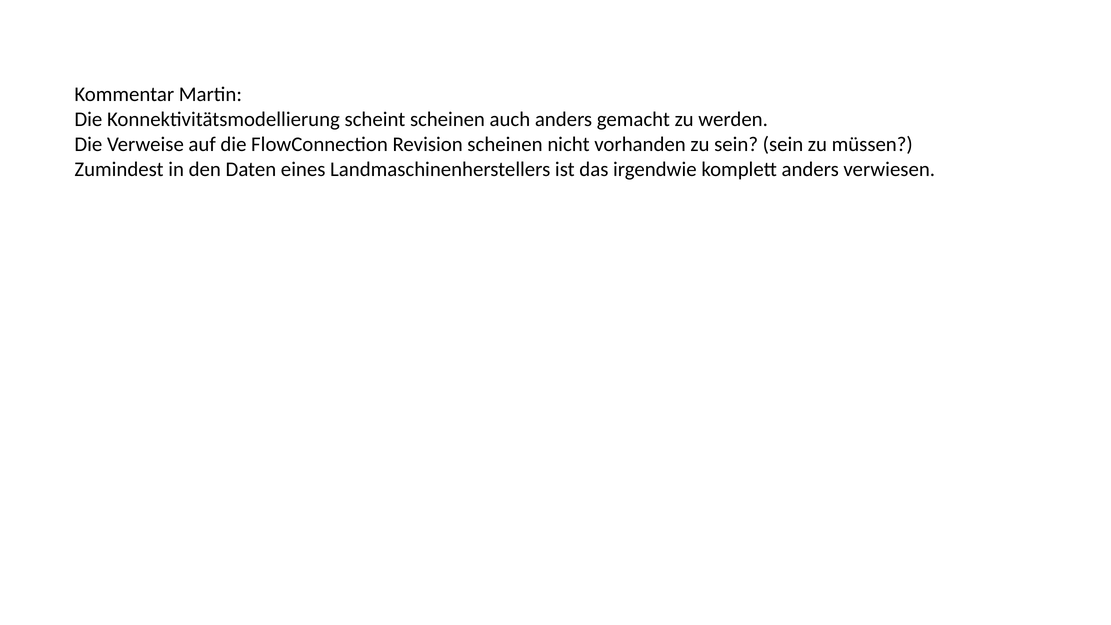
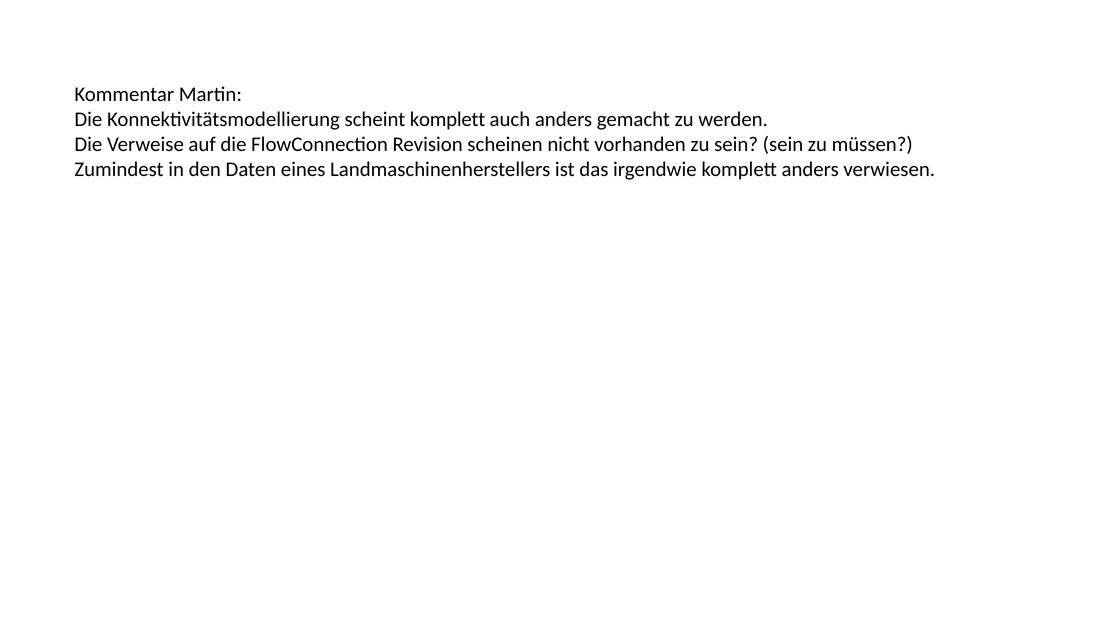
scheint scheinen: scheinen -> komplett (448, 119)
